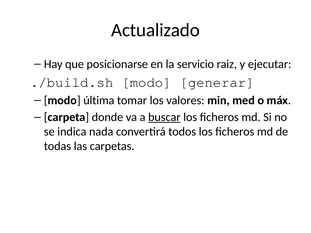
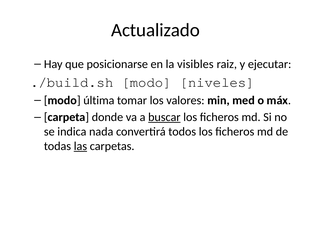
servicio: servicio -> visibles (195, 64)
generar: generar -> niveles (217, 83)
las underline: none -> present (80, 146)
